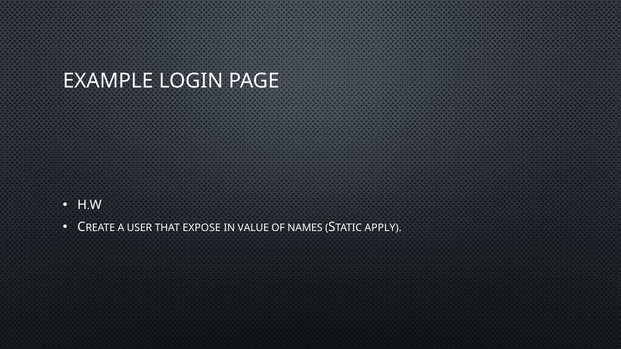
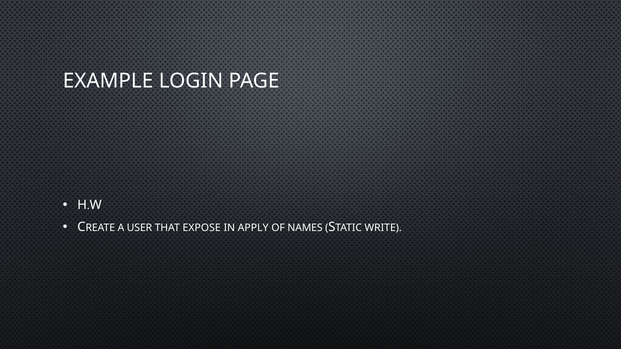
VALUE: VALUE -> APPLY (253, 228)
APPLY: APPLY -> WRITE (383, 228)
